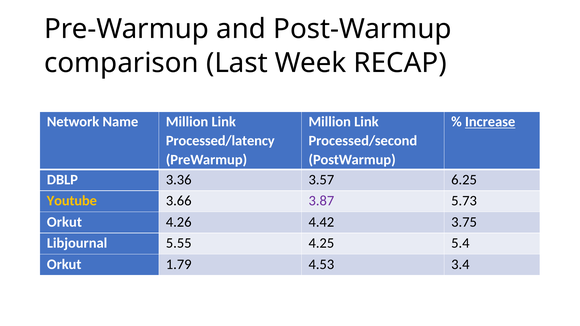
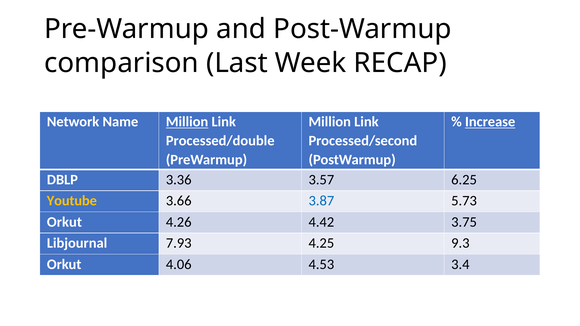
Million underline: none -> present (187, 122)
Processed/latency: Processed/latency -> Processed/double (220, 141)
3.87 colour: purple -> blue (321, 201)
5.55: 5.55 -> 7.93 (179, 243)
5.4: 5.4 -> 9.3 (460, 243)
1.79: 1.79 -> 4.06 (179, 265)
